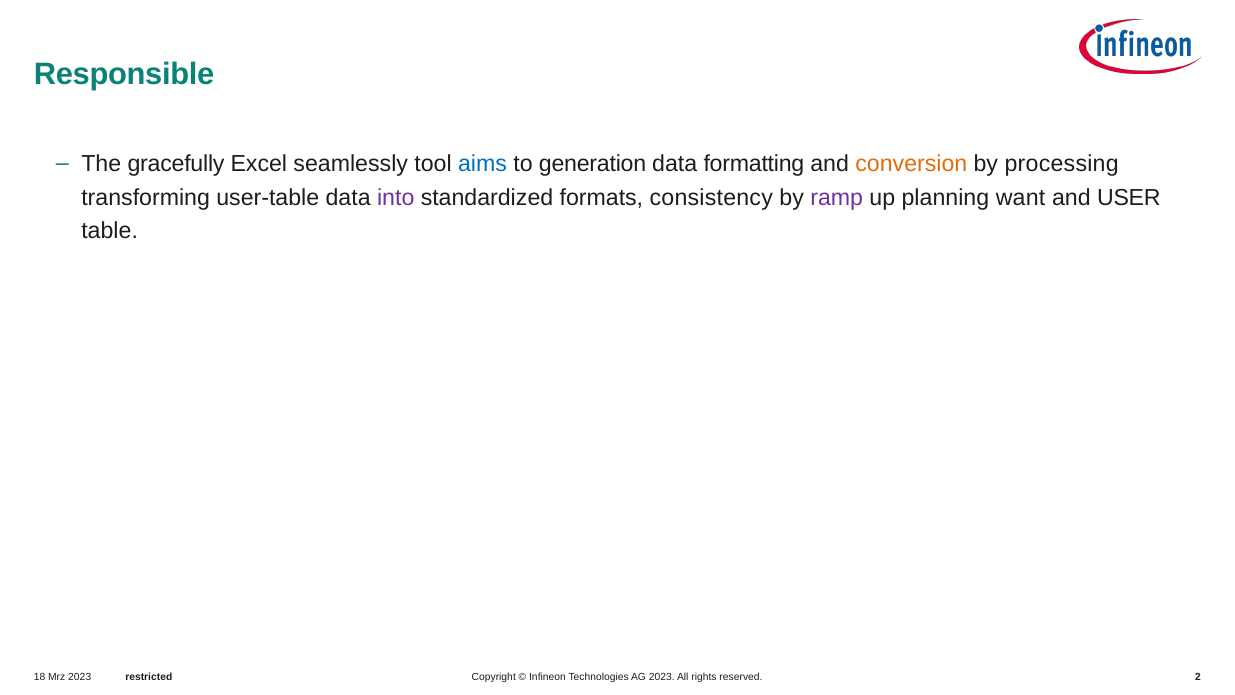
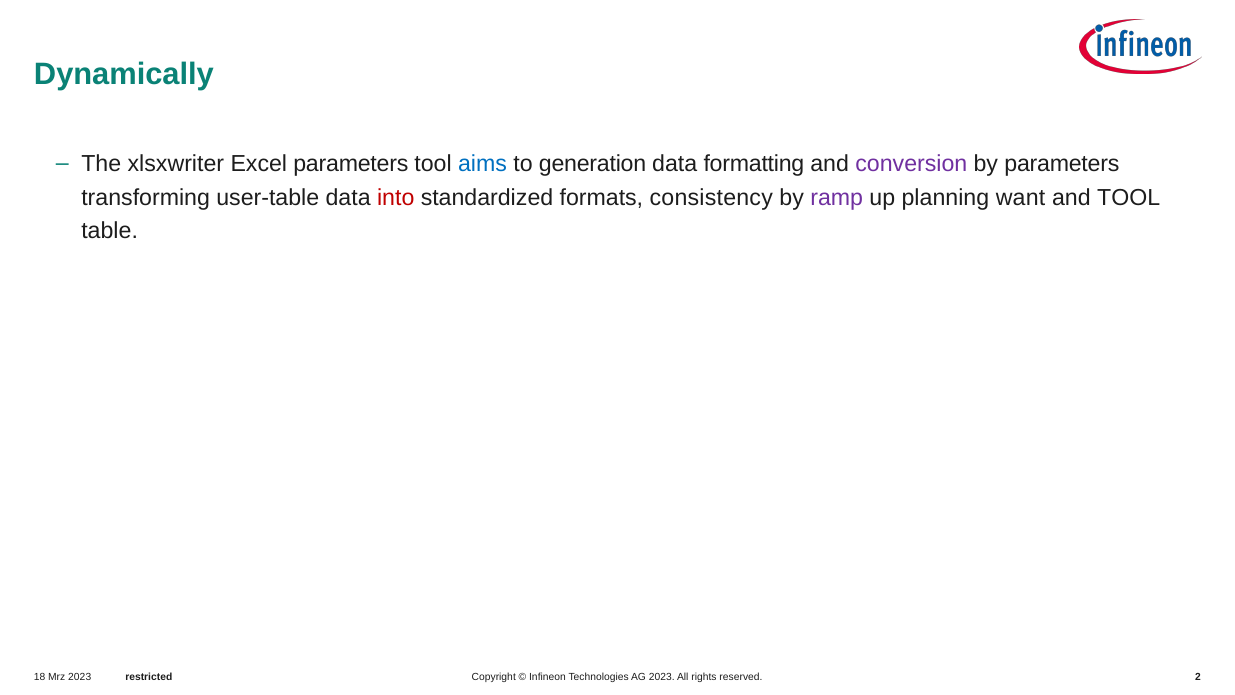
Responsible: Responsible -> Dynamically (124, 75)
gracefully: gracefully -> xlsxwriter (176, 164)
Excel seamlessly: seamlessly -> parameters (351, 164)
conversion colour: orange -> purple (911, 164)
by processing: processing -> parameters (1062, 164)
into colour: purple -> red (396, 197)
and USER: USER -> TOOL (1129, 197)
